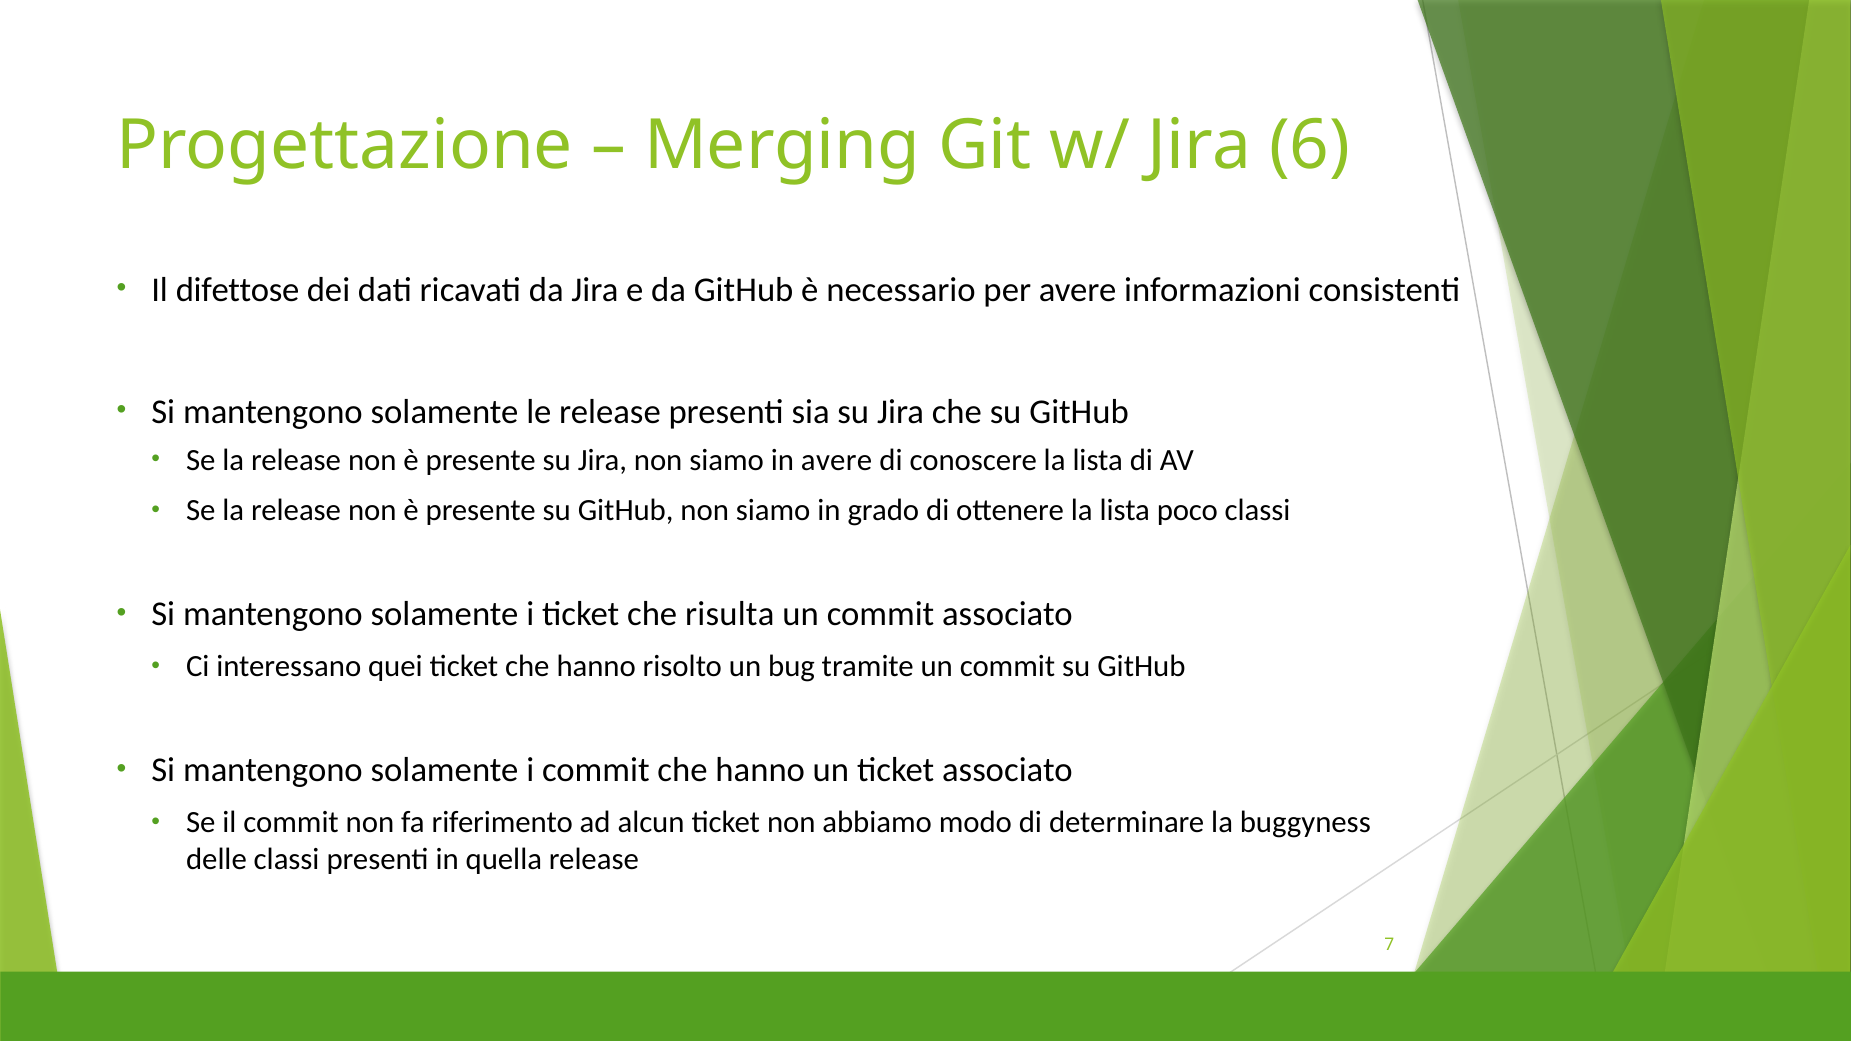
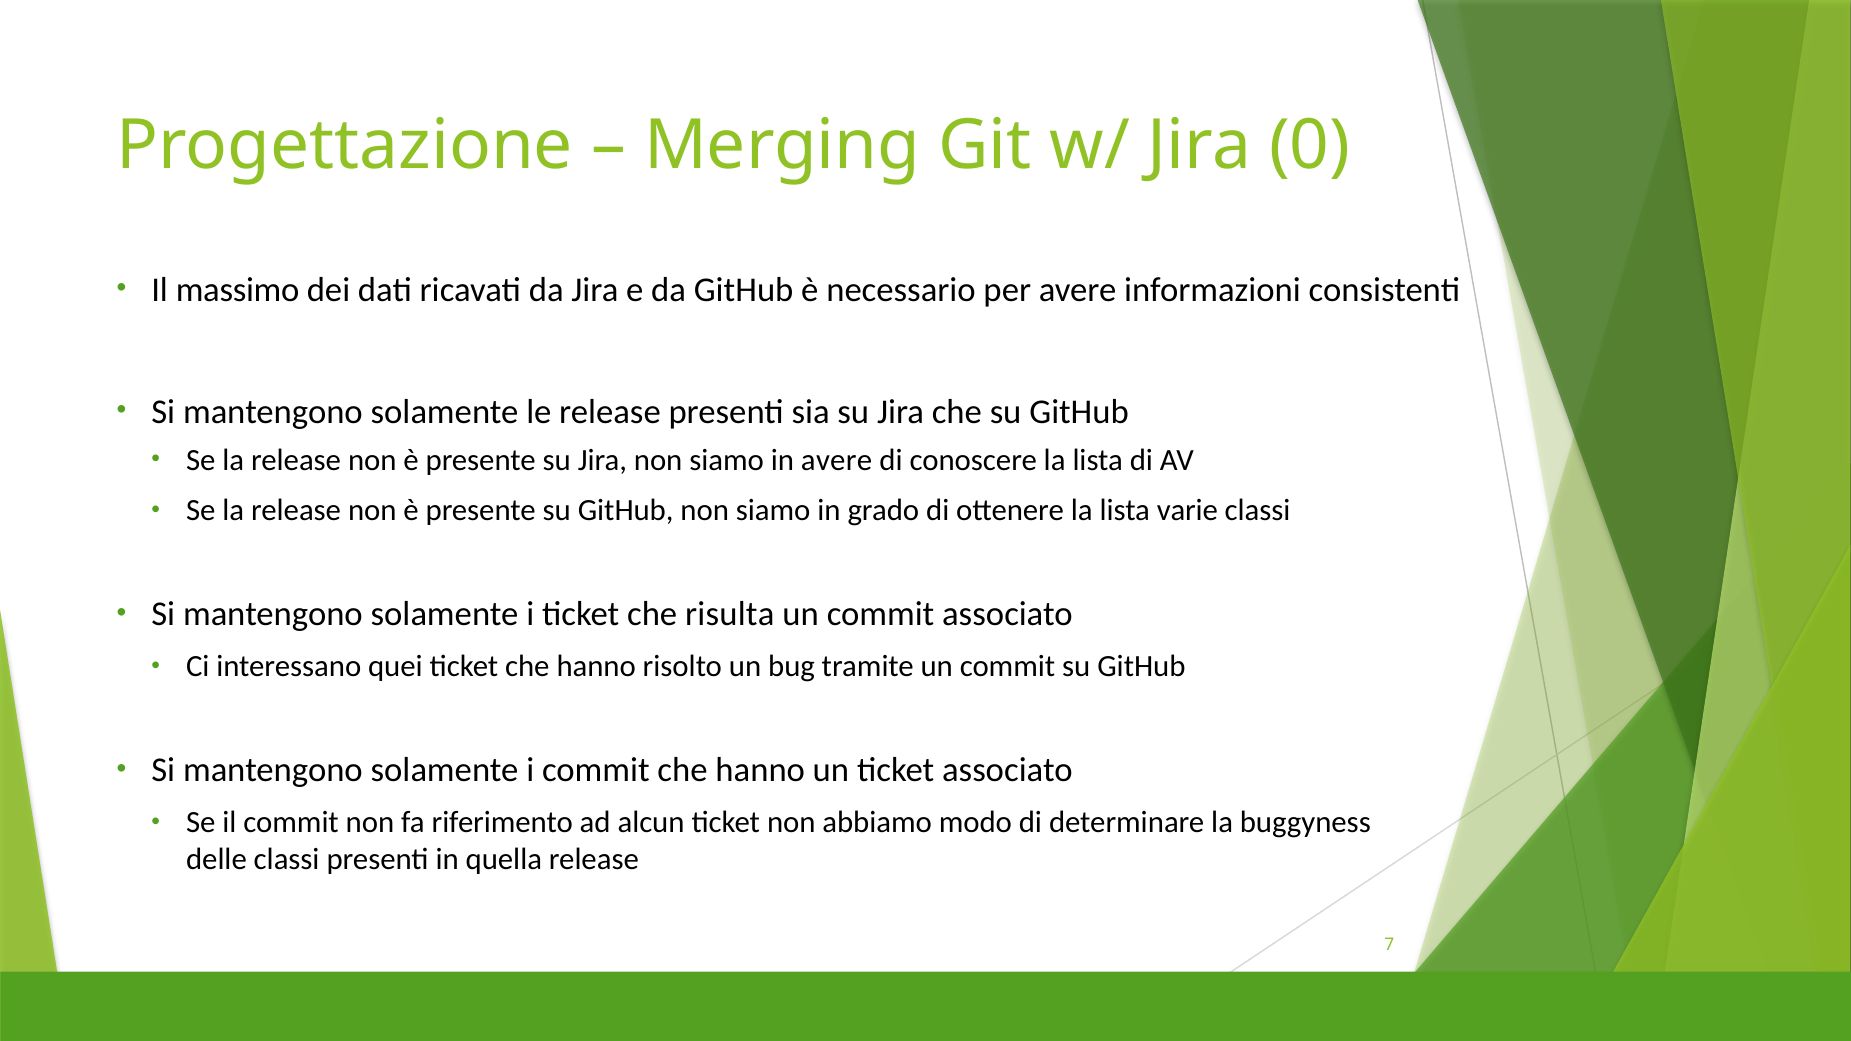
6: 6 -> 0 (1310, 146)
difettose: difettose -> massimo (238, 290)
poco: poco -> varie (1187, 511)
